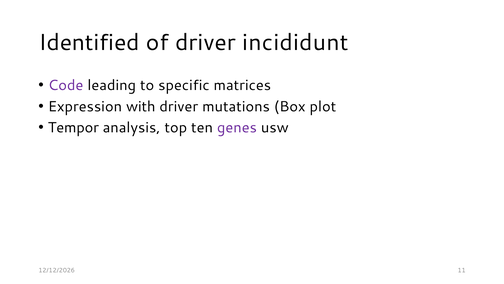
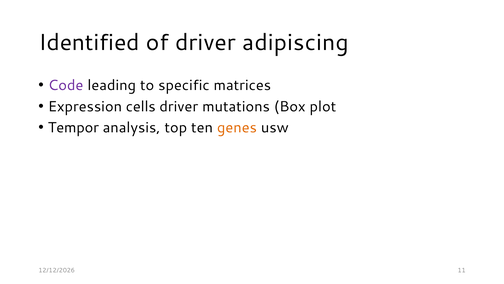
incididunt: incididunt -> adipiscing (296, 42)
with: with -> cells (141, 106)
genes colour: purple -> orange (237, 127)
